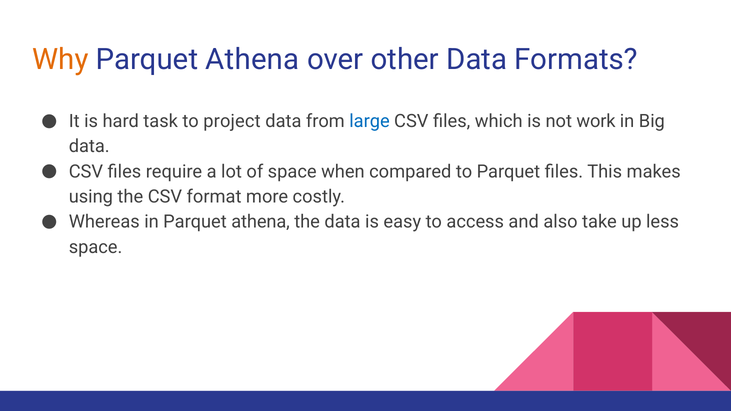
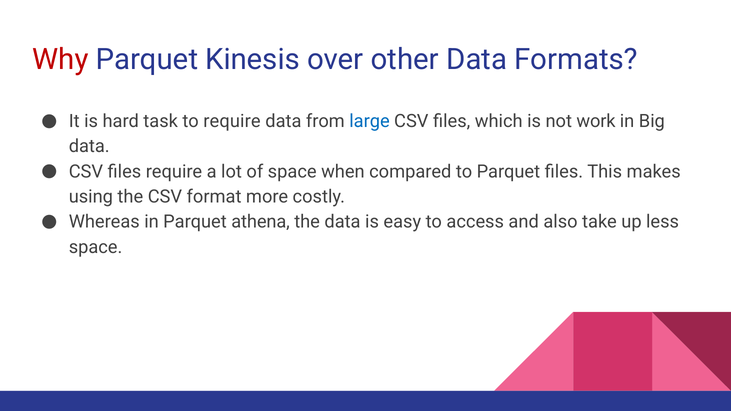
Why colour: orange -> red (60, 60)
Athena: Athena -> Kinesis (253, 60)
to project: project -> require (232, 121)
